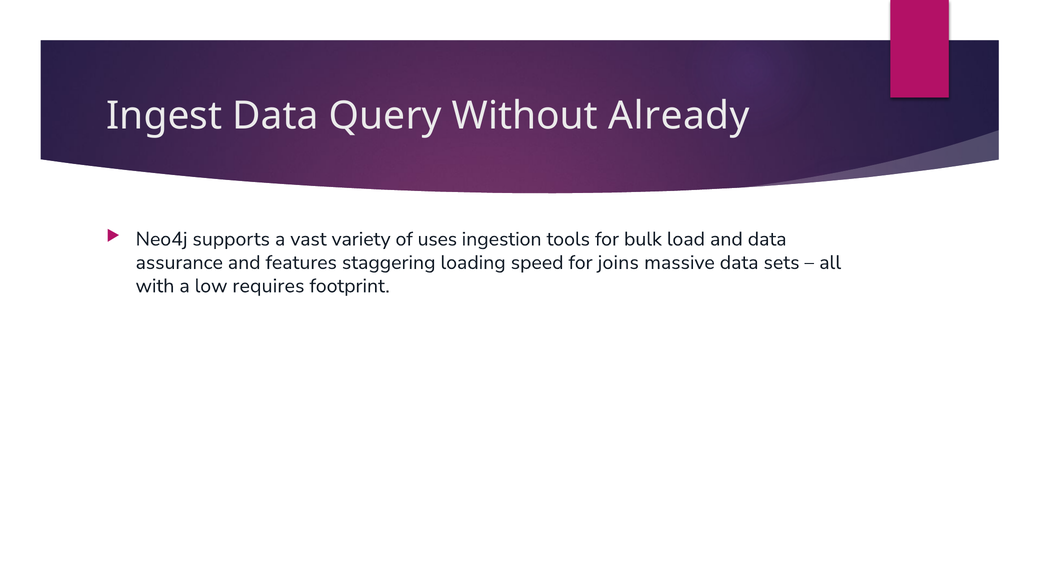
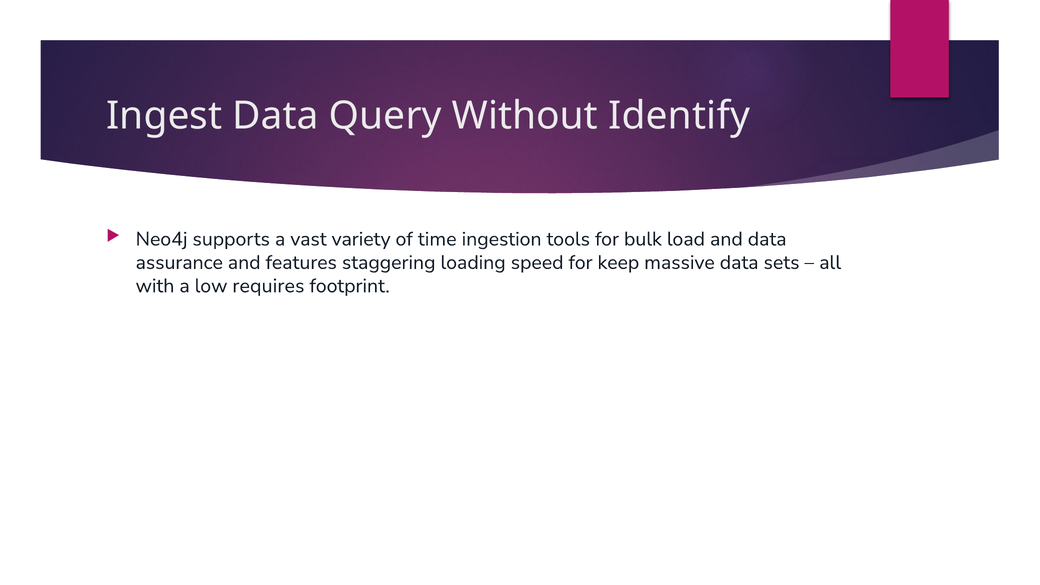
Already: Already -> Identify (679, 116)
uses: uses -> time (437, 239)
joins: joins -> keep (618, 262)
